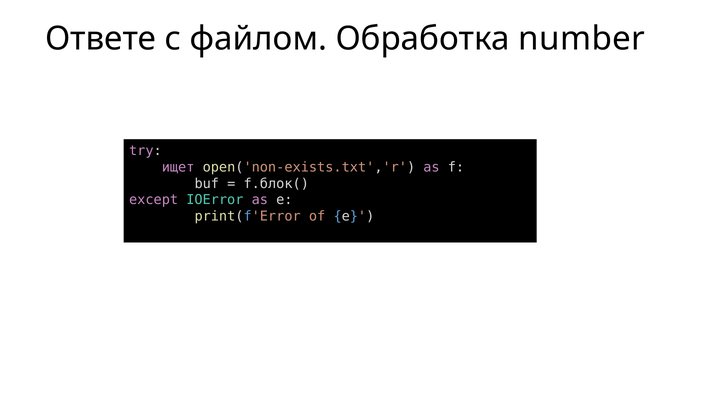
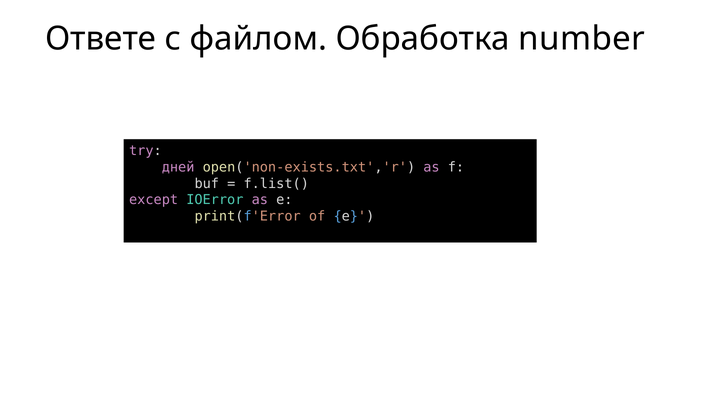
ищет: ищет -> дней (178, 167)
f.блок(: f.блок( -> f.list( (276, 183)
